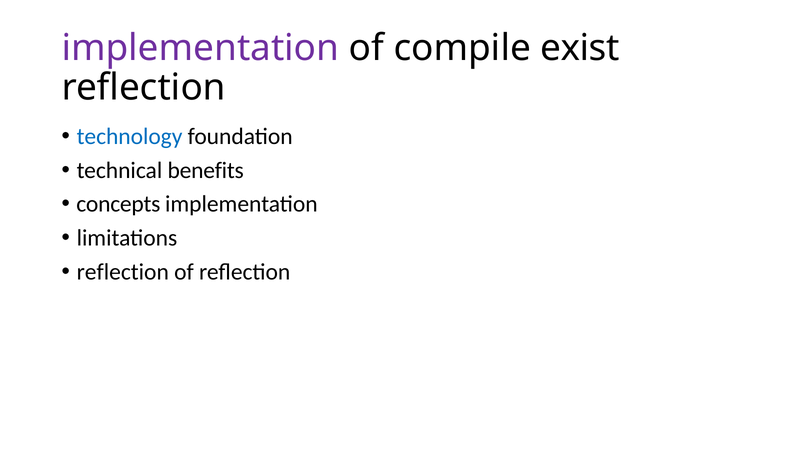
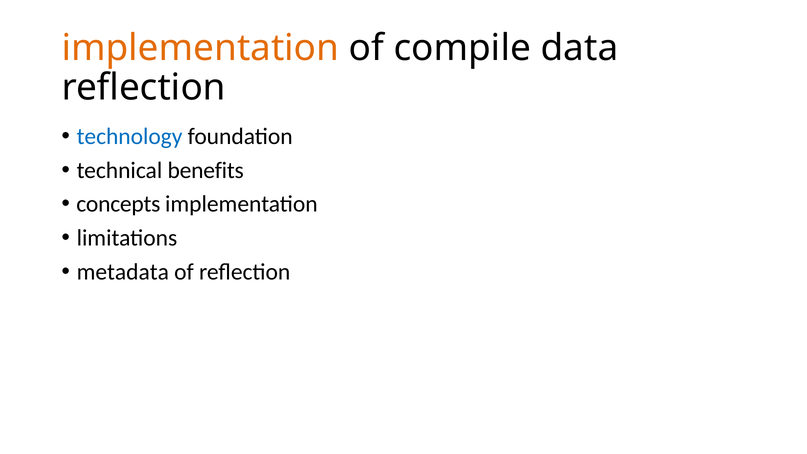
implementation colour: purple -> orange (200, 48)
exist: exist -> data (580, 48)
reflection: reflection -> metadata (123, 272)
